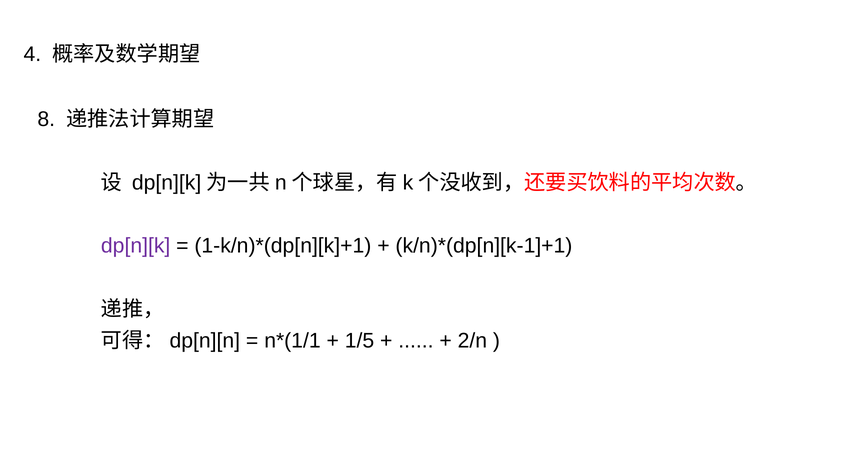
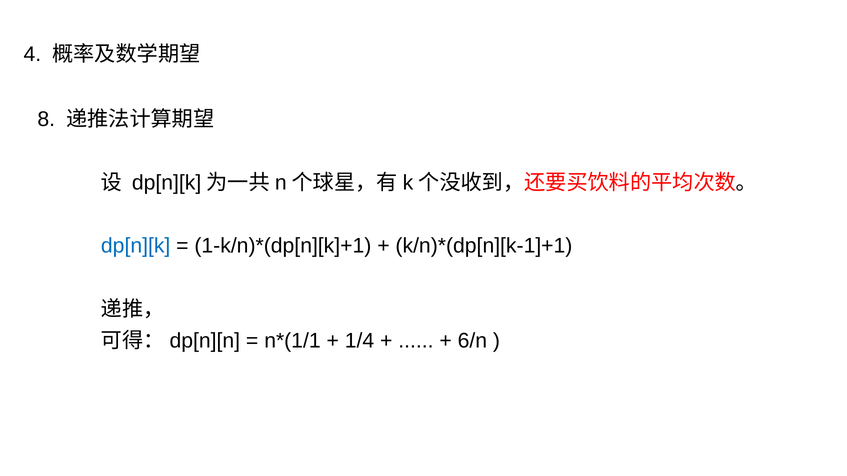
dp[n][k colour: purple -> blue (136, 246)
1/5: 1/5 -> 1/4 (359, 341)
2/n: 2/n -> 6/n (472, 341)
